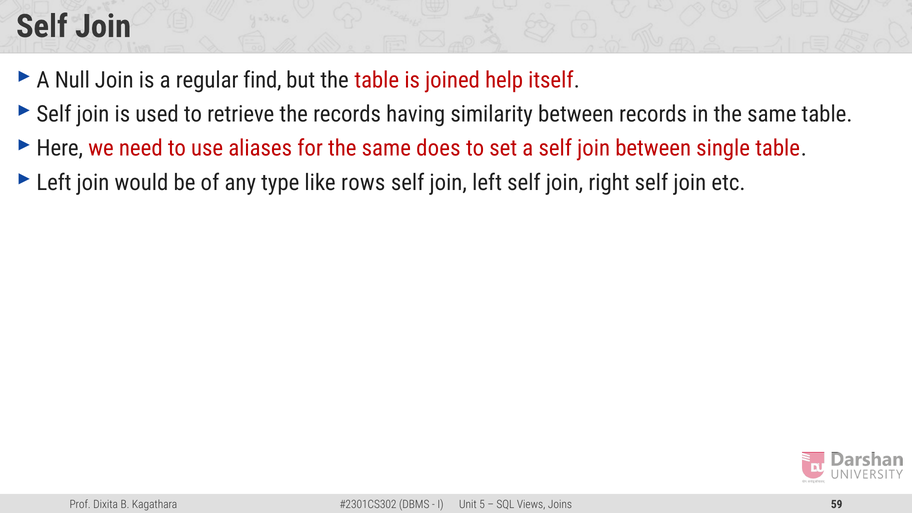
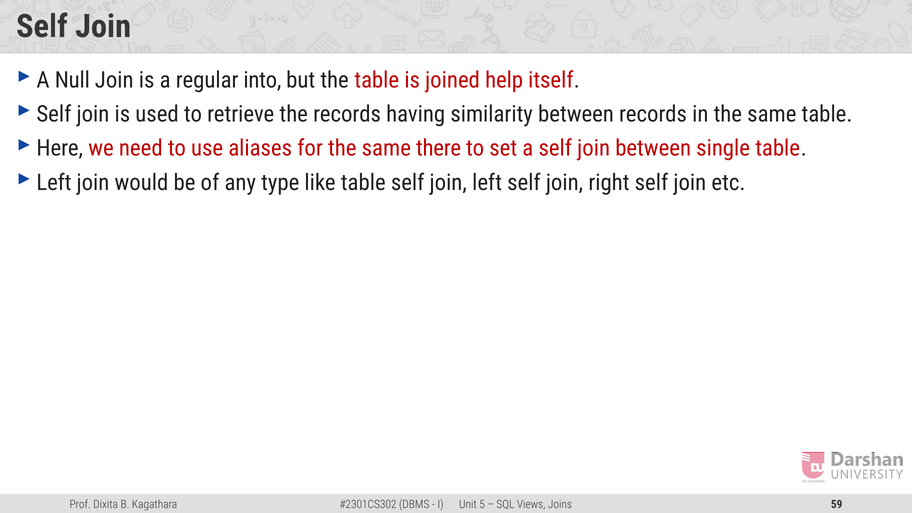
find: find -> into (262, 80)
does: does -> there (439, 148)
like rows: rows -> table (363, 183)
